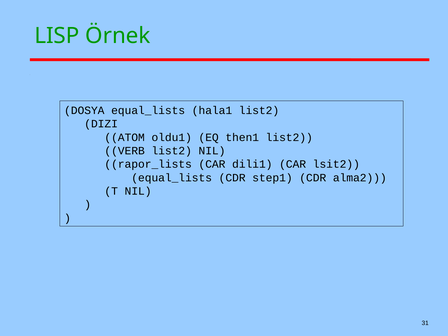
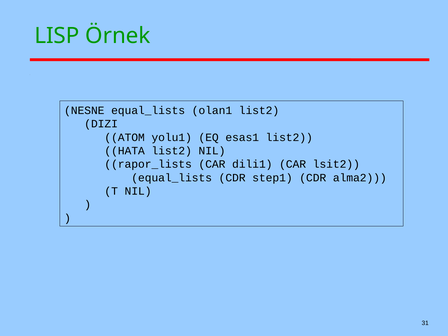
DOSYA: DOSYA -> NESNE (84, 110)
hala1: hala1 -> olan1 (212, 110)
oldu1: oldu1 -> yolu1 (172, 137)
then1: then1 -> esas1 (242, 137)
VERB: VERB -> HATA (125, 151)
